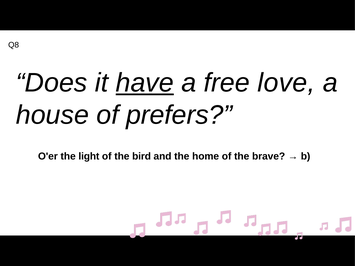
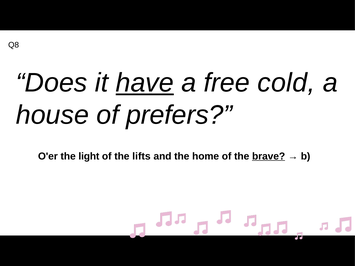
love: love -> cold (286, 83)
bird: bird -> lifts (141, 156)
brave underline: none -> present (269, 156)
